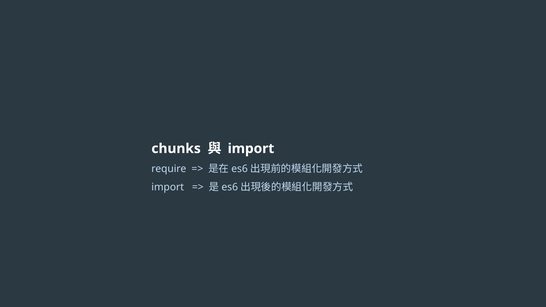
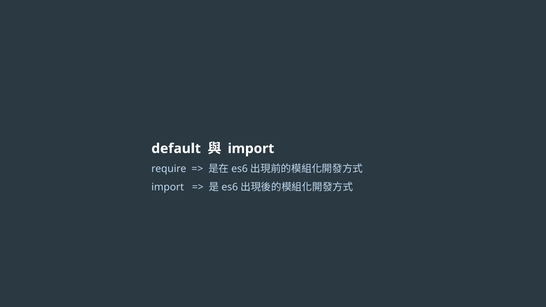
chunks: chunks -> default (176, 149)
